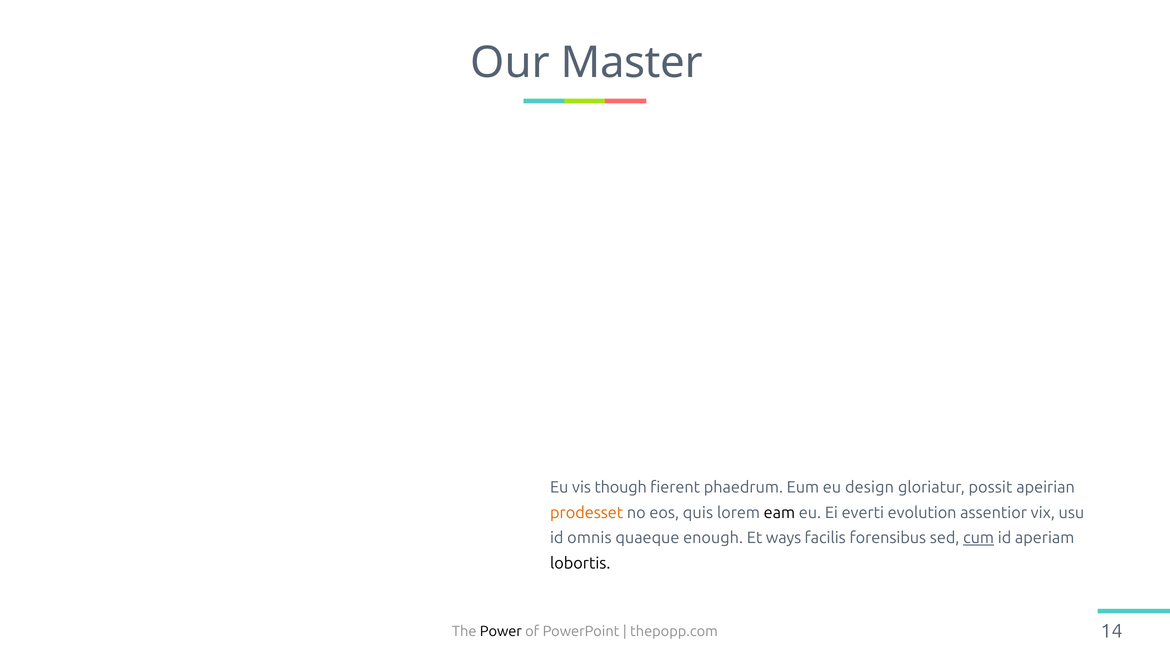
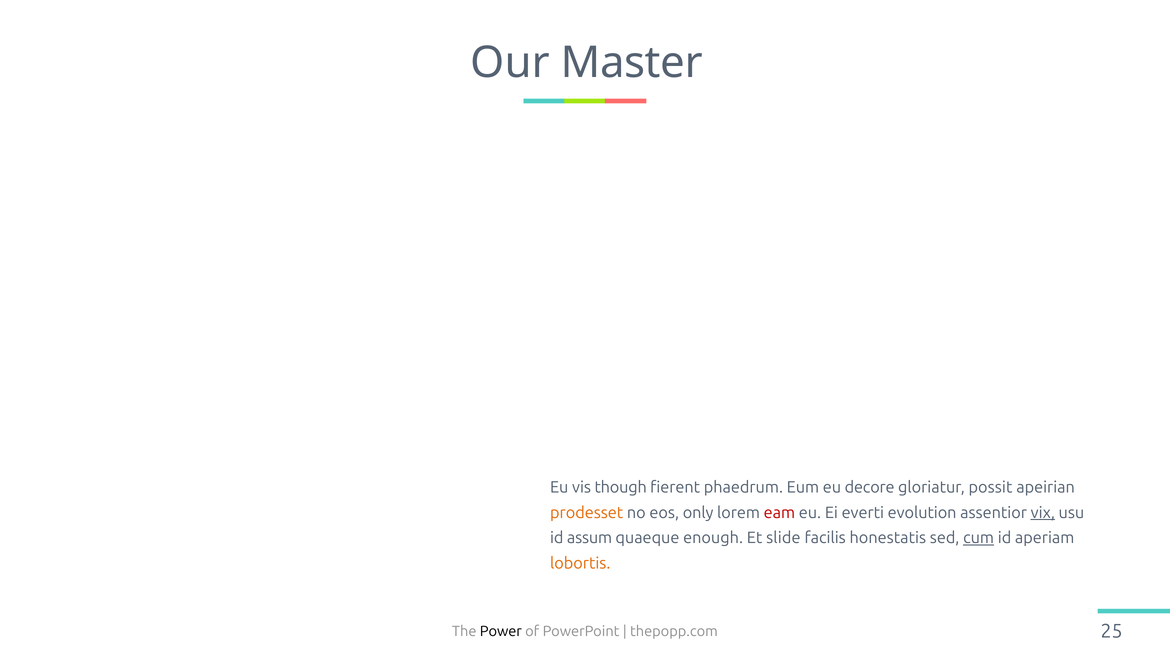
design: design -> decore (870, 487)
quis: quis -> only (698, 513)
eam colour: black -> red (779, 513)
vix underline: none -> present (1043, 513)
omnis: omnis -> assum (590, 538)
ways: ways -> slide (783, 538)
forensibus: forensibus -> honestatis (888, 538)
lobortis colour: black -> orange (580, 563)
14: 14 -> 25 (1112, 631)
